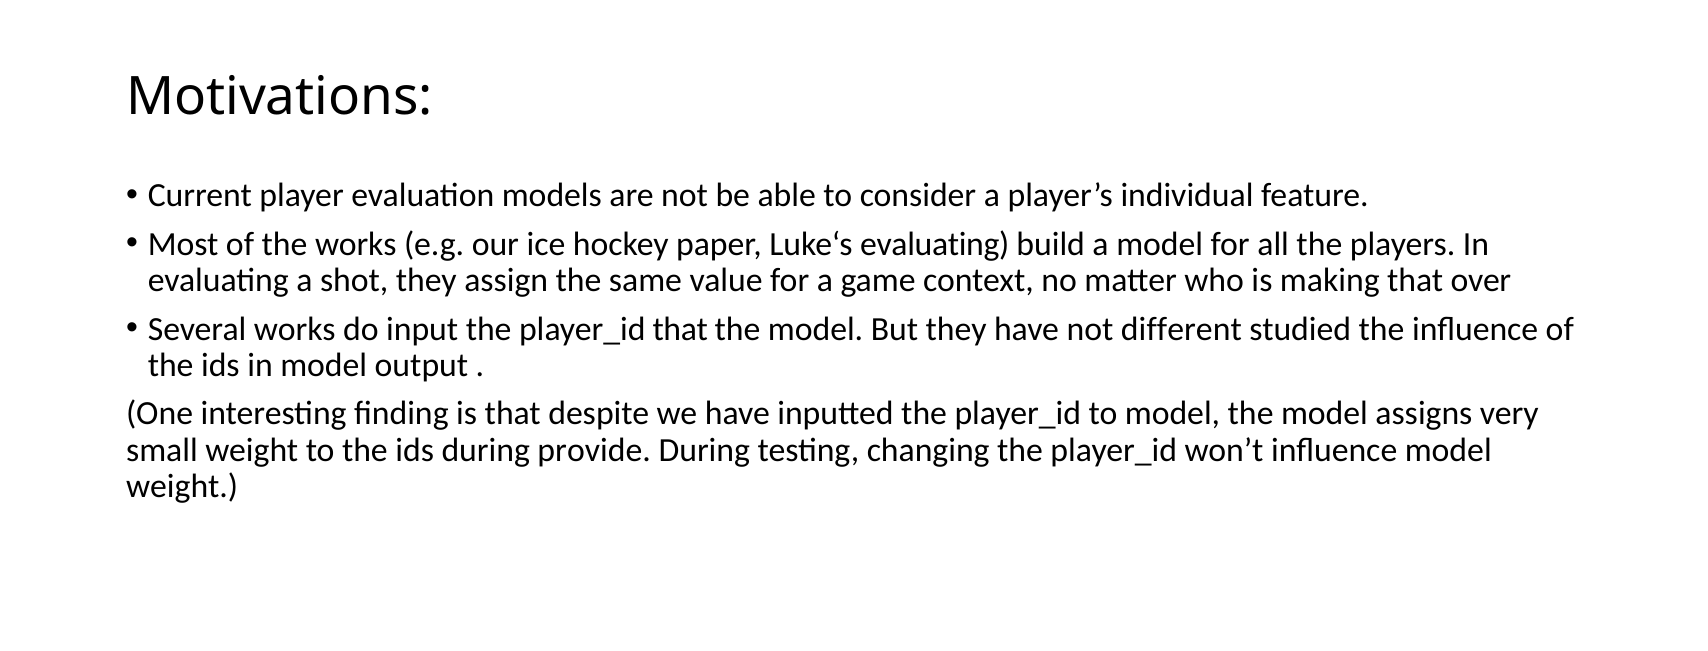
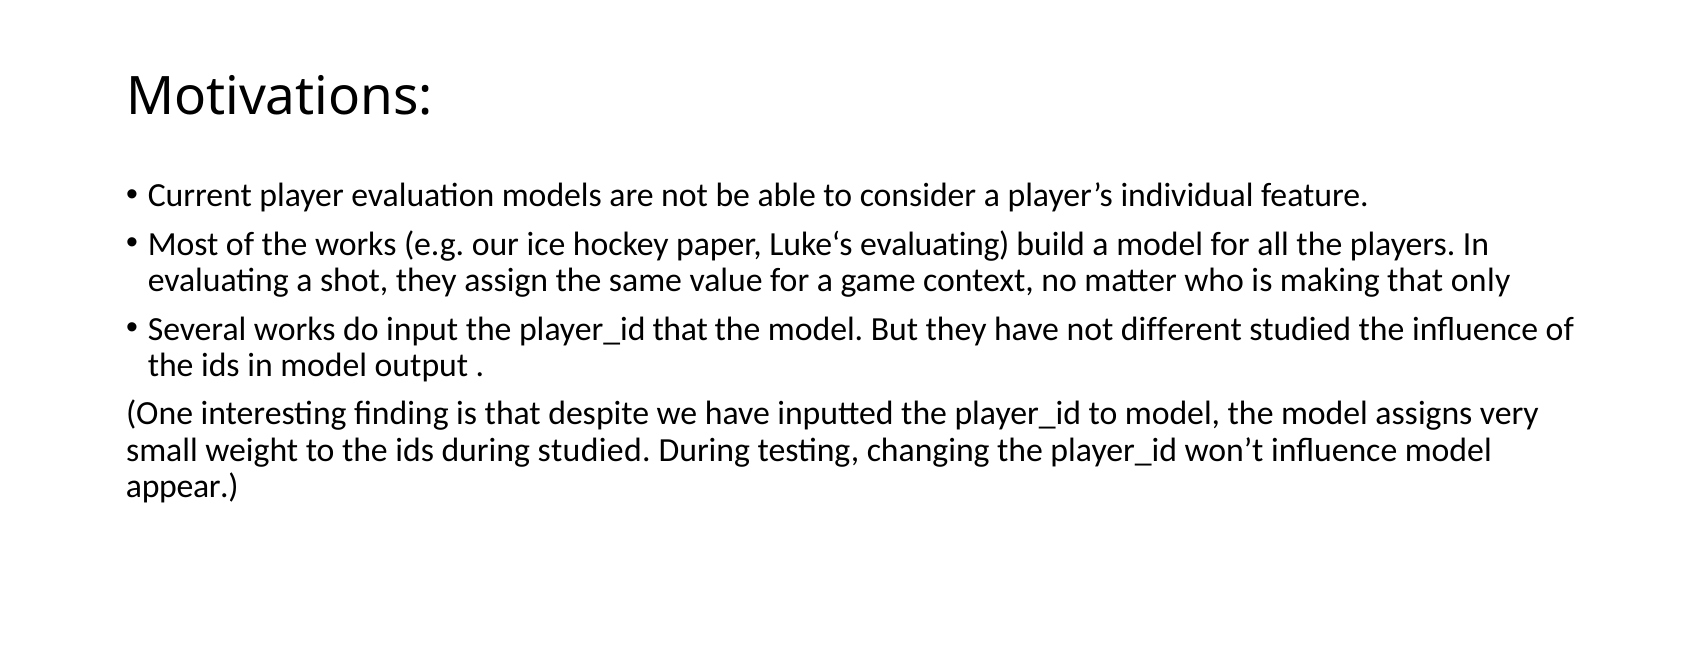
over: over -> only (1481, 280)
during provide: provide -> studied (594, 450)
weight: weight -> appear (182, 486)
